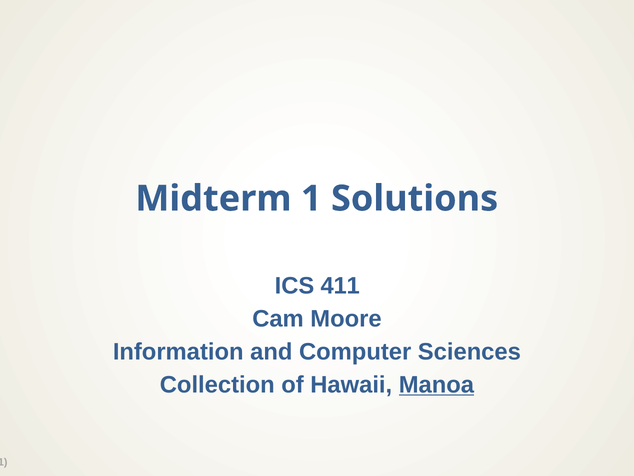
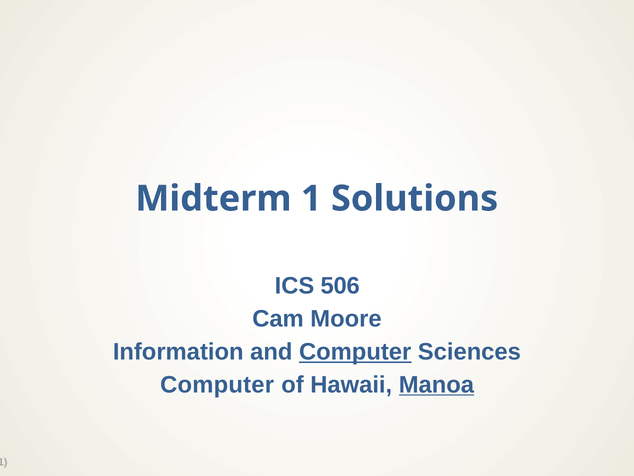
411: 411 -> 506 (340, 286)
Computer underline: none -> present (355, 352)
Collection: Collection -> Computer (217, 384)
